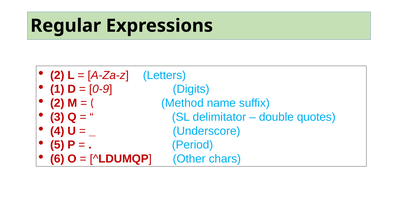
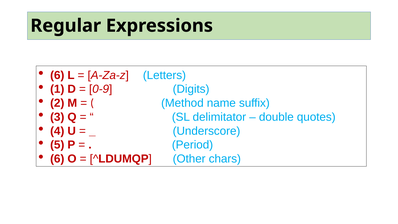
2: 2 -> 6 (57, 75)
